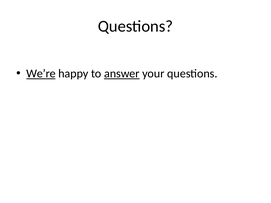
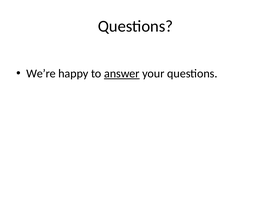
We’re underline: present -> none (41, 74)
